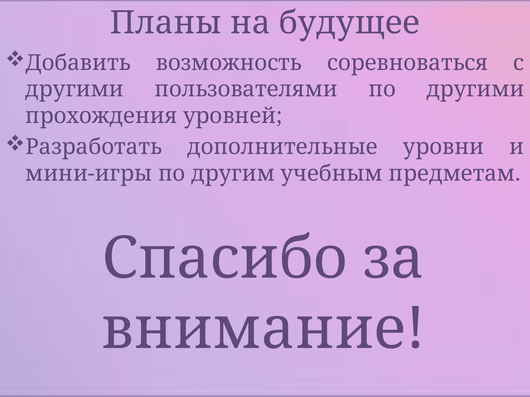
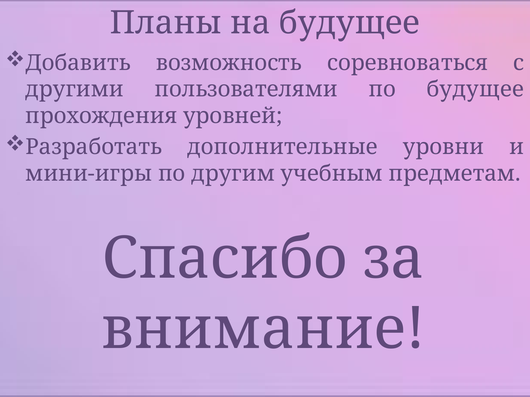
по другими: другими -> будущее (475, 89)
